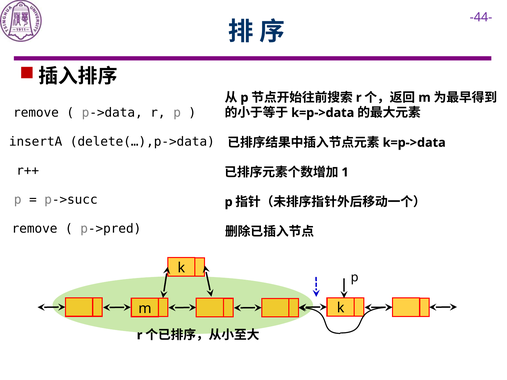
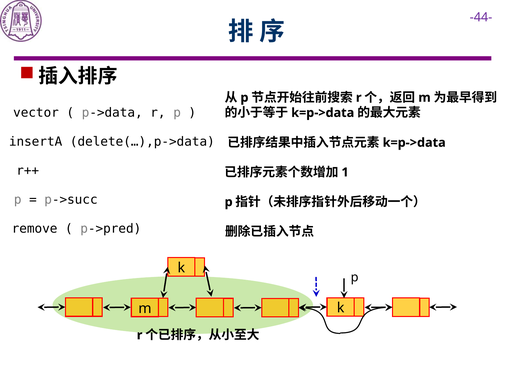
remove: remove -> vector (36, 113)
